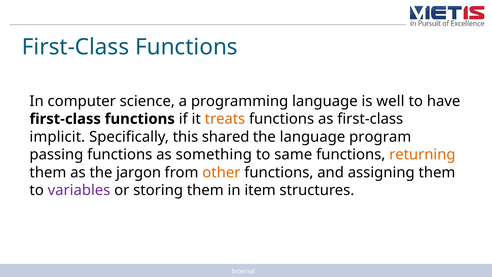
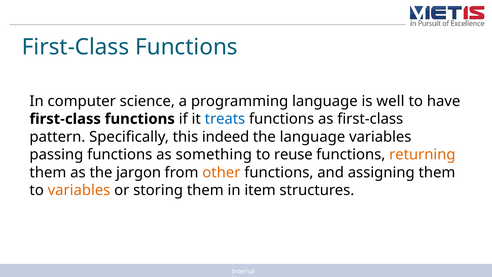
treats colour: orange -> blue (225, 119)
implicit: implicit -> pattern (57, 137)
shared: shared -> indeed (226, 137)
language program: program -> variables (380, 137)
same: same -> reuse (293, 155)
variables colour: purple -> orange (79, 190)
